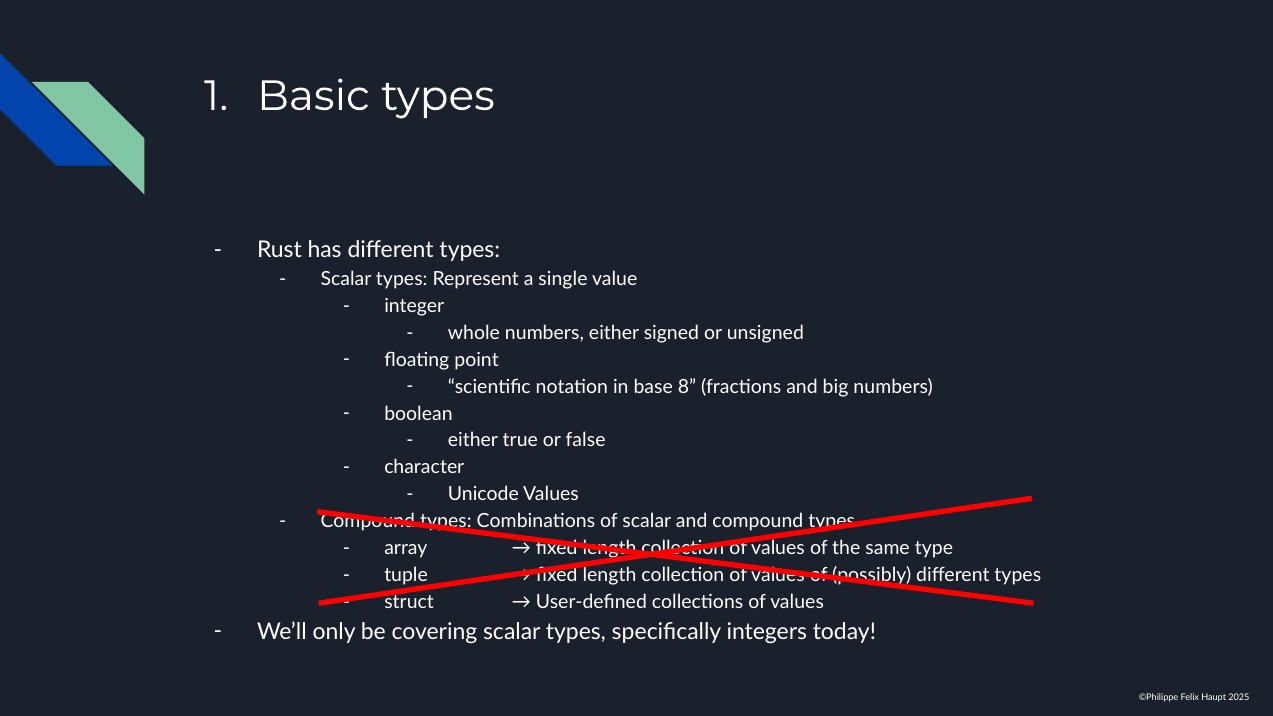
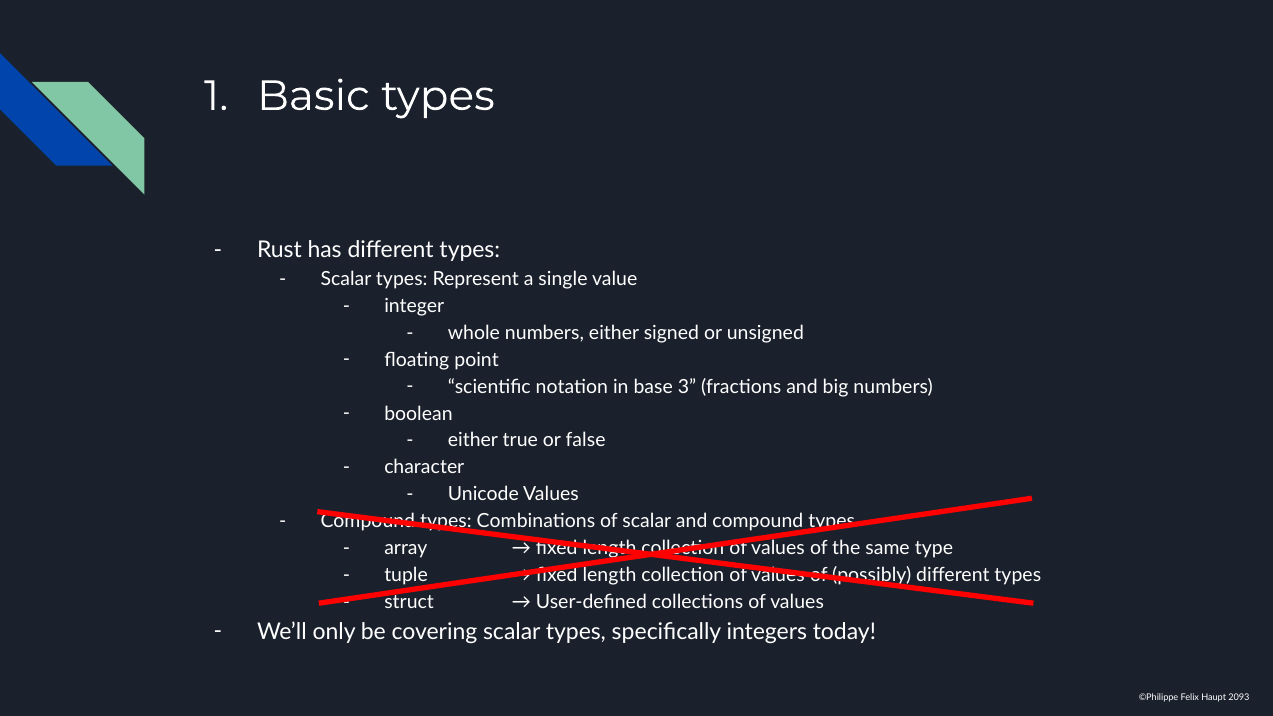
8: 8 -> 3 (687, 387)
2025: 2025 -> 2093 (1239, 698)
